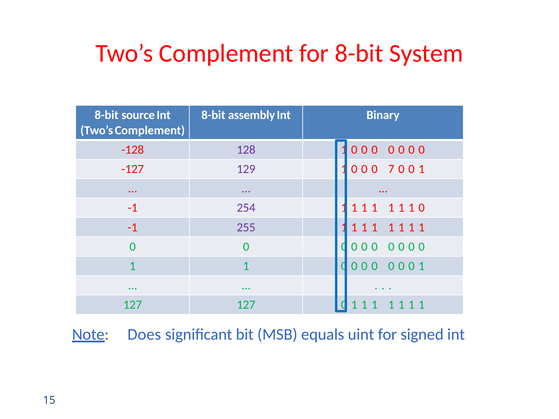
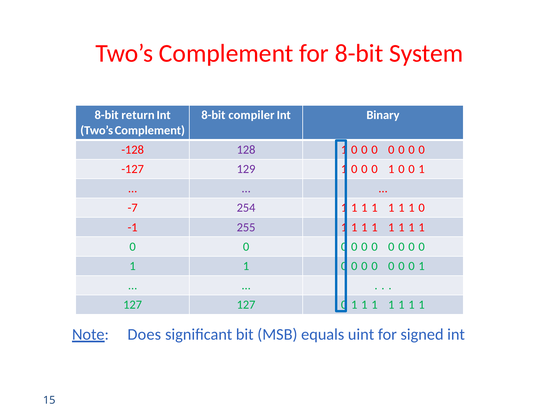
source: source -> return (138, 115)
assembly: assembly -> compiler (251, 115)
7: 7 -> 1 (391, 169)
-1: -1 -> -7 (133, 208)
